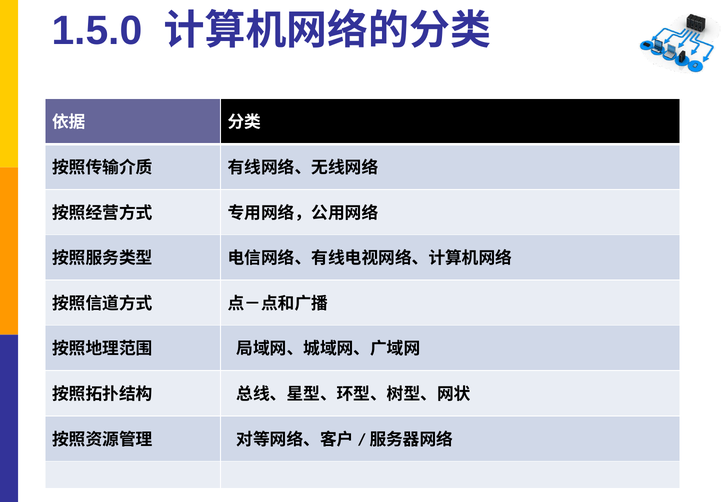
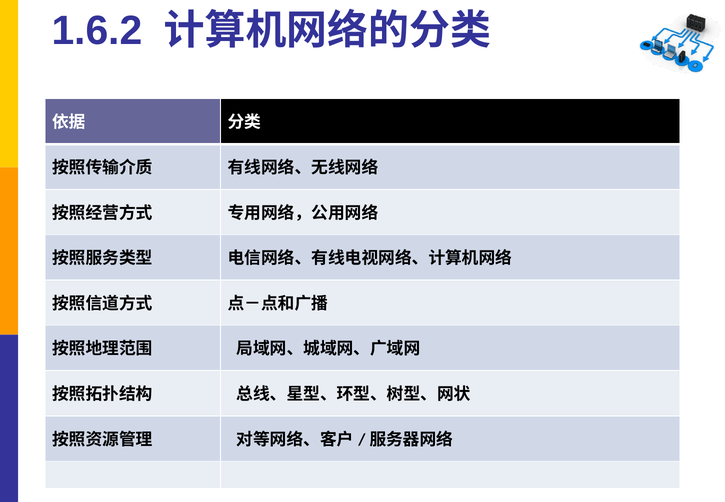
1.5.0: 1.5.0 -> 1.6.2 (97, 31)
